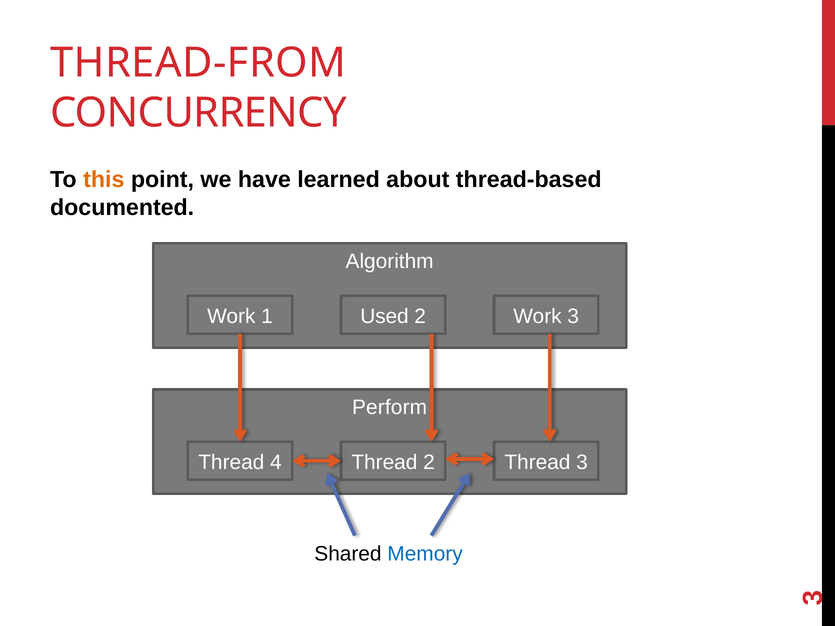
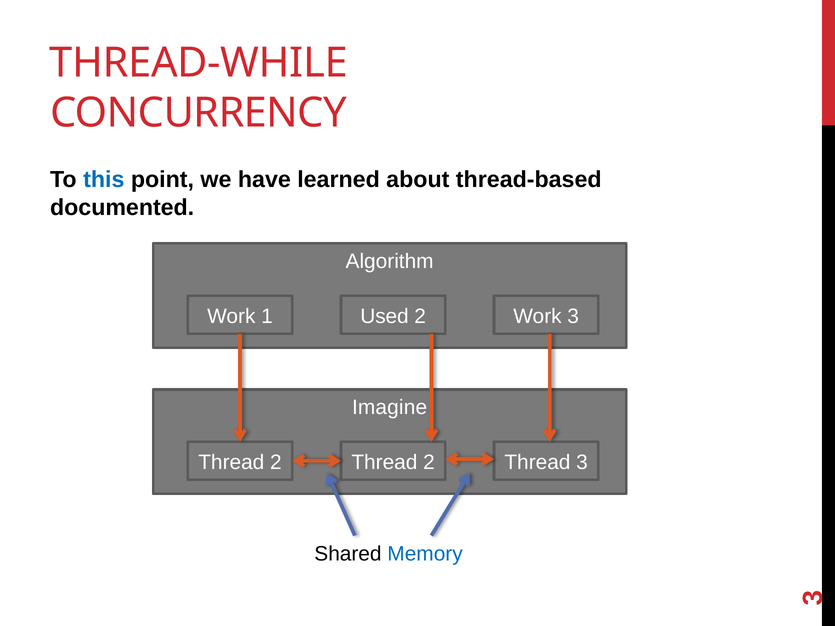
THREAD-FROM: THREAD-FROM -> THREAD-WHILE (199, 63)
this colour: orange -> blue (104, 180)
Perform: Perform -> Imagine (390, 408)
4: 4 -> 2 (276, 462)
